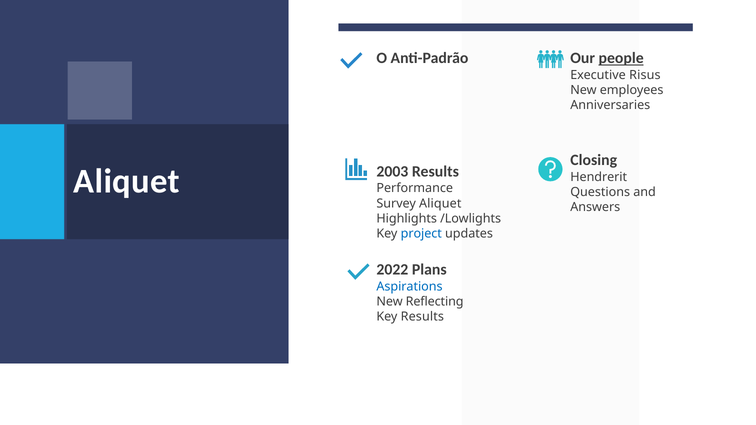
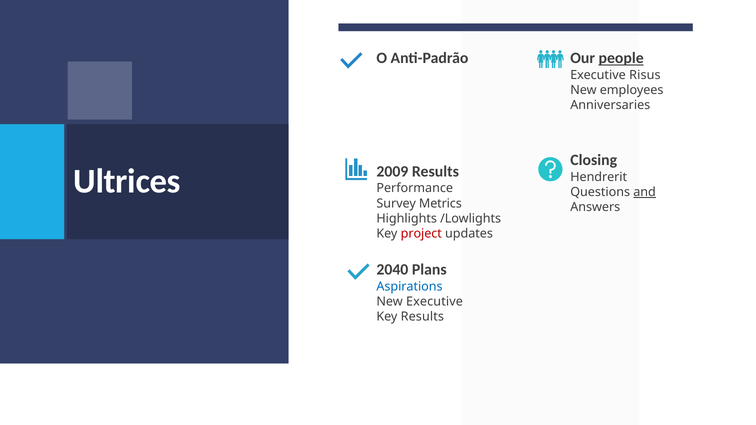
2003: 2003 -> 2009 (392, 172)
Aliquet: Aliquet -> Ultrices (127, 182)
and underline: none -> present (645, 192)
Survey Aliquet: Aliquet -> Metrics (440, 203)
project colour: blue -> red (421, 234)
2022: 2022 -> 2040 (392, 270)
New Reflecting: Reflecting -> Executive (434, 302)
